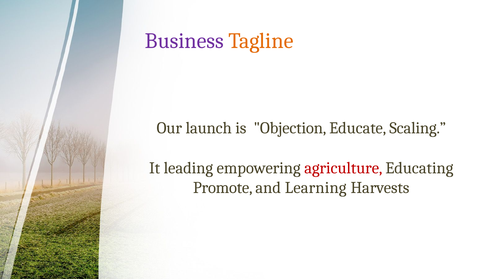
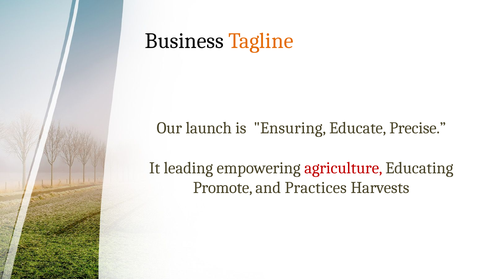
Business colour: purple -> black (184, 41)
Objection: Objection -> Ensuring (290, 128)
Scaling: Scaling -> Precise (418, 128)
Learning: Learning -> Practices (316, 187)
